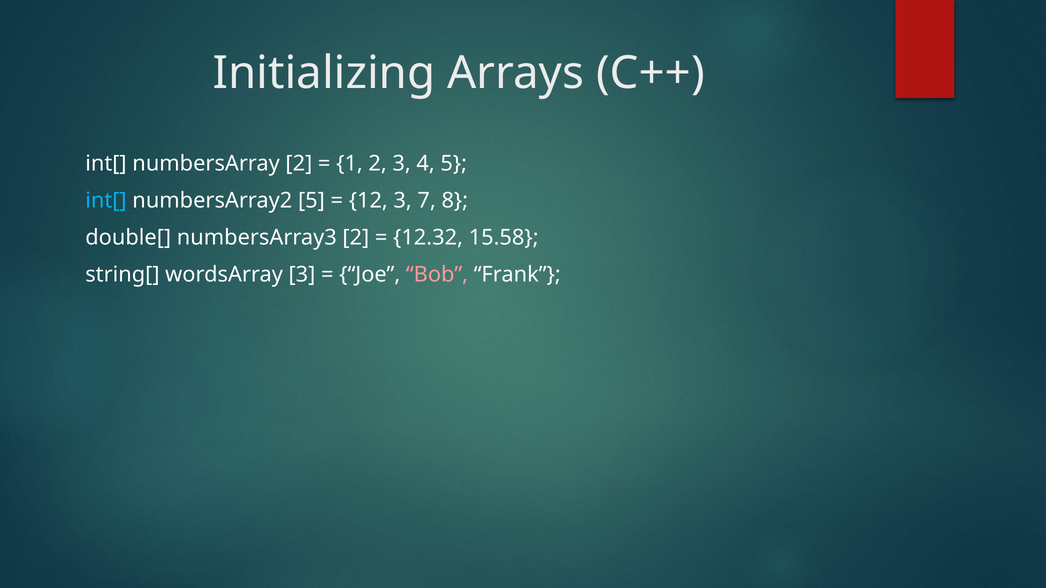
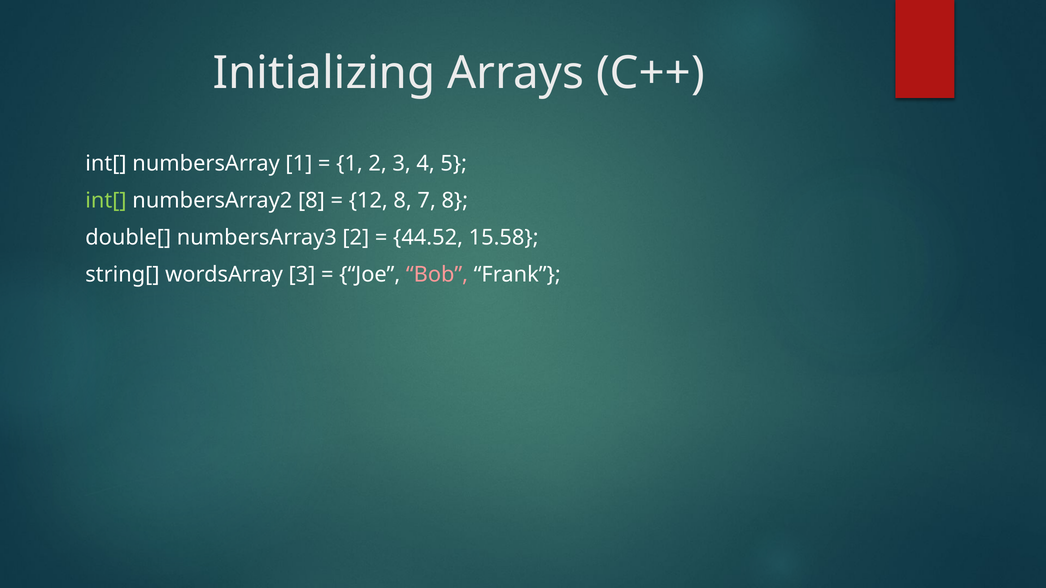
numbersArray 2: 2 -> 1 (299, 164)
int[ colour: light blue -> light green (106, 201)
numbersArray2 5: 5 -> 8 (311, 201)
12 3: 3 -> 8 (403, 201)
12.32: 12.32 -> 44.52 (428, 238)
